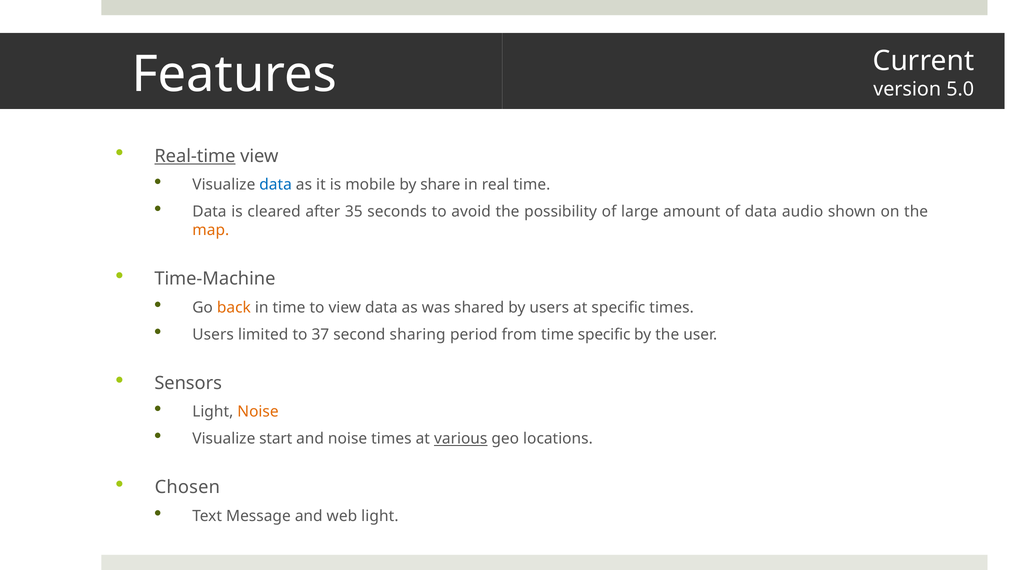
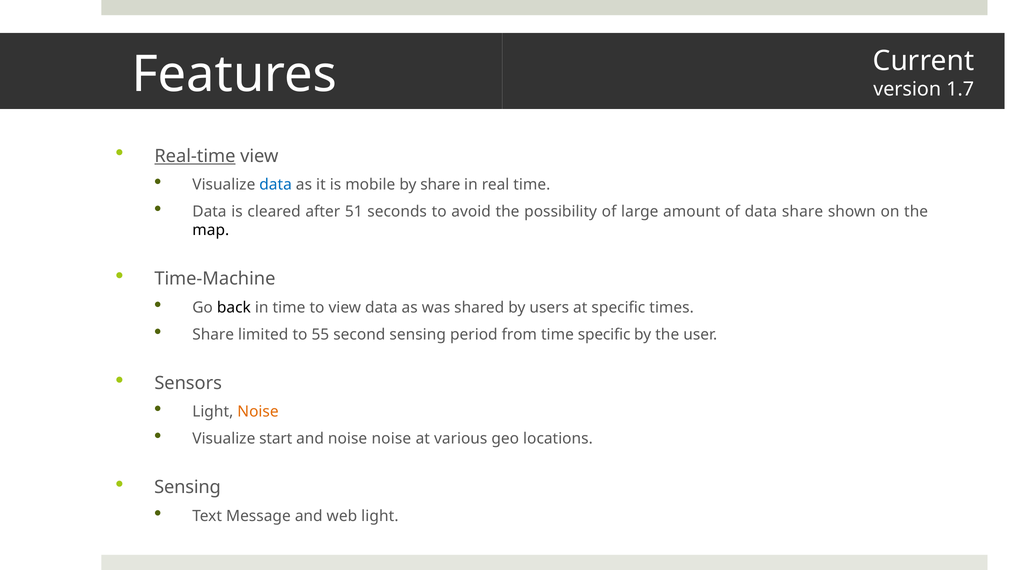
5.0: 5.0 -> 1.7 (960, 89)
35: 35 -> 51 (354, 212)
data audio: audio -> share (803, 212)
map colour: orange -> black (211, 230)
back colour: orange -> black (234, 307)
Users: Users -> Share (213, 334)
37: 37 -> 55 (320, 334)
second sharing: sharing -> sensing (418, 334)
noise times: times -> noise (391, 439)
various underline: present -> none (461, 439)
Chosen: Chosen -> Sensing (188, 487)
